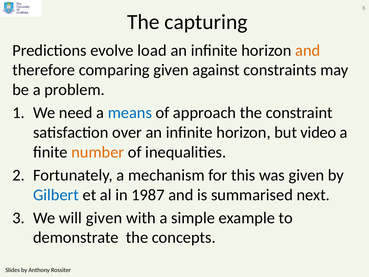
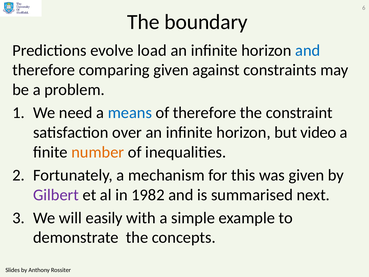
capturing: capturing -> boundary (206, 22)
and colour: orange -> blue (308, 50)
of approach: approach -> therefore (205, 113)
Gilbert colour: blue -> purple (56, 195)
1987: 1987 -> 1982 (148, 195)
will given: given -> easily (104, 218)
